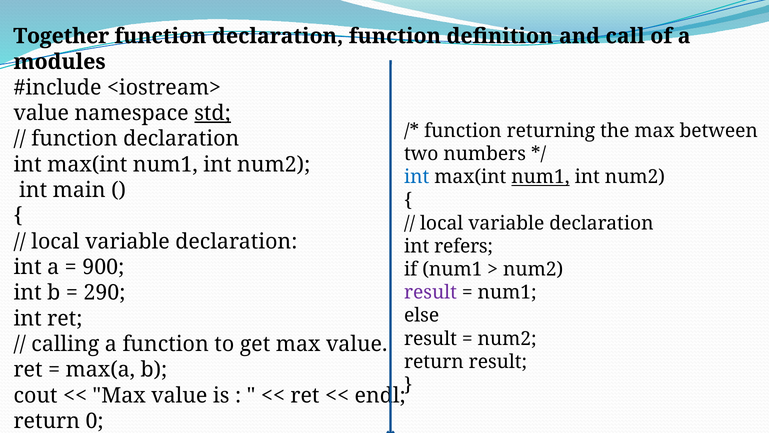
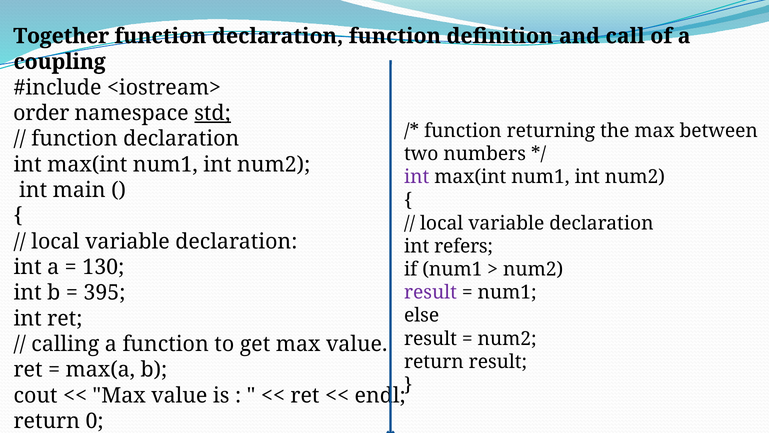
modules: modules -> coupling (60, 62)
value: value -> order (41, 113)
int colour: blue -> purple (417, 177)
num1 underline: present -> none (540, 177)
900: 900 -> 130 (103, 267)
290: 290 -> 395 (104, 293)
